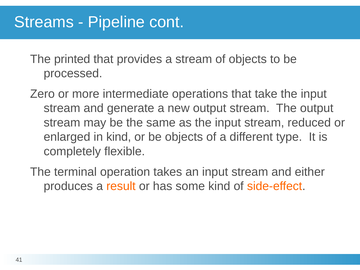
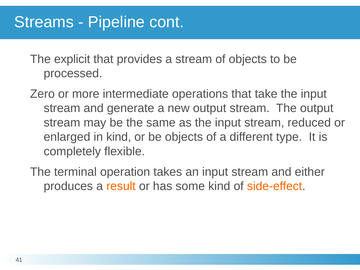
printed: printed -> explicit (72, 59)
